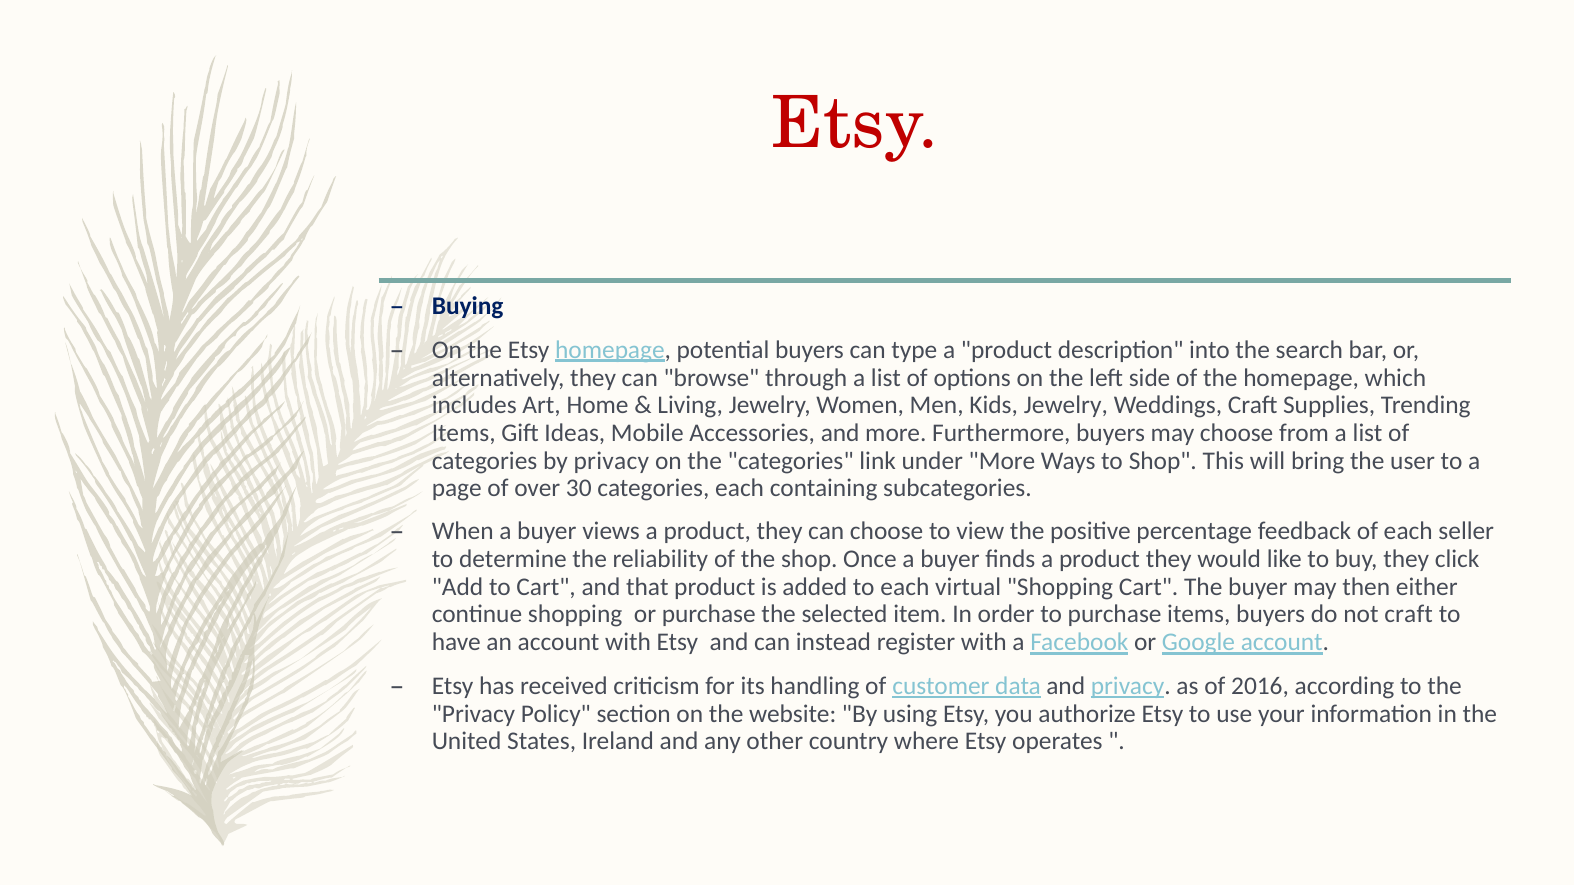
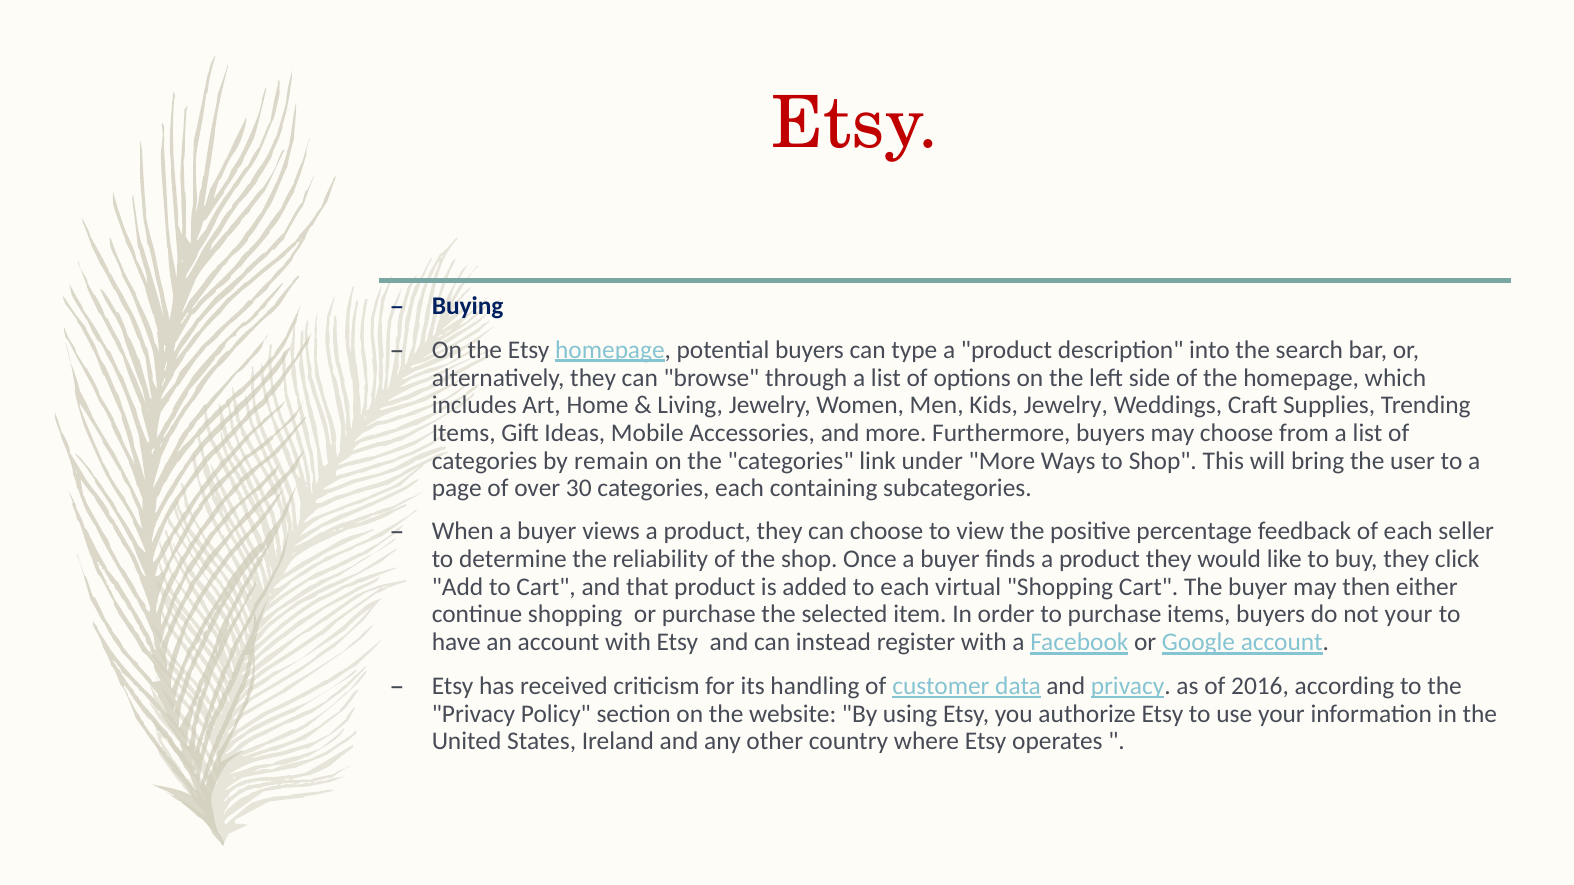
by privacy: privacy -> remain (611, 461)
not craft: craft -> your (1409, 615)
